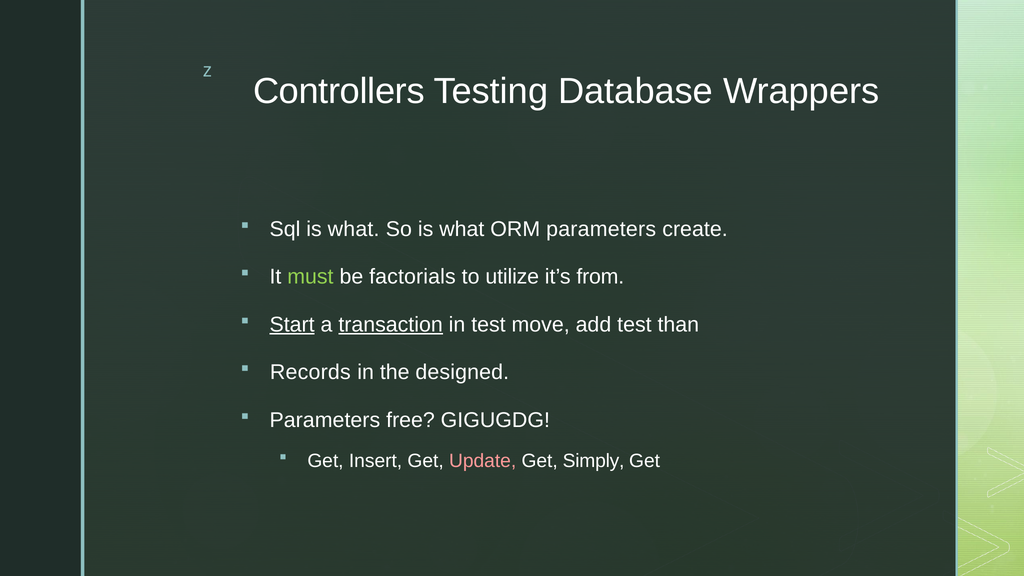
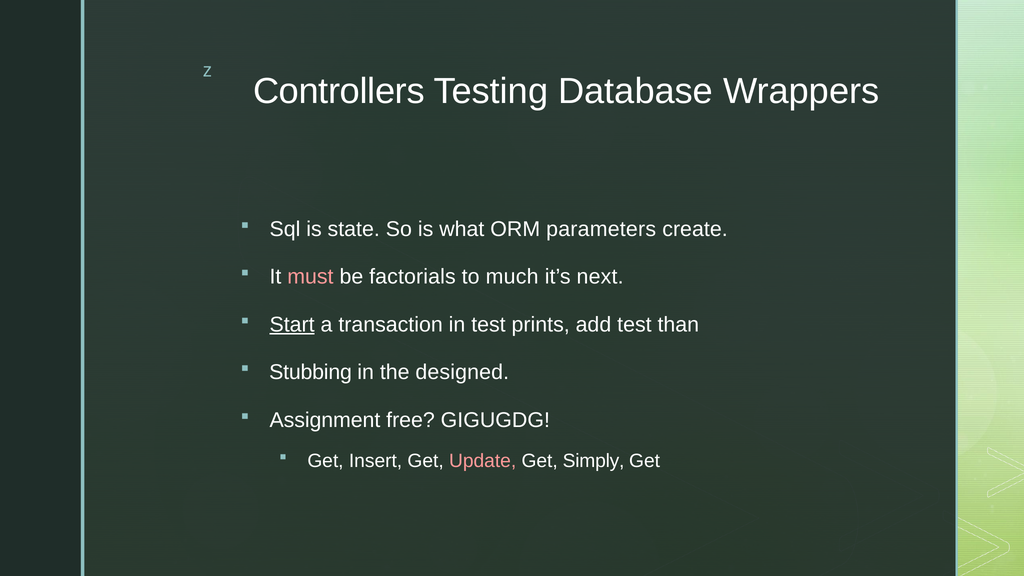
Sql is what: what -> state (354, 229)
must colour: light green -> pink (310, 277)
utilize: utilize -> much (512, 277)
from: from -> next (600, 277)
transaction underline: present -> none (391, 325)
move: move -> prints (541, 325)
Records: Records -> Stubbing (311, 372)
Parameters: Parameters -> Assignment (325, 420)
